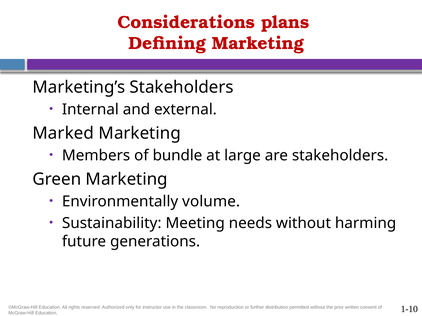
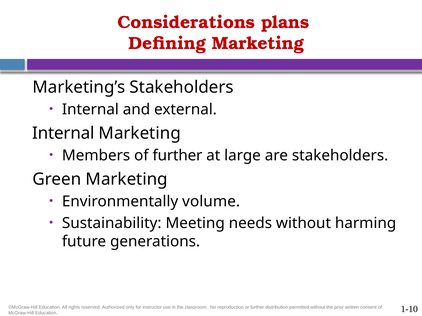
Marked: Marked -> Internal (63, 133)
of bundle: bundle -> further (177, 156)
